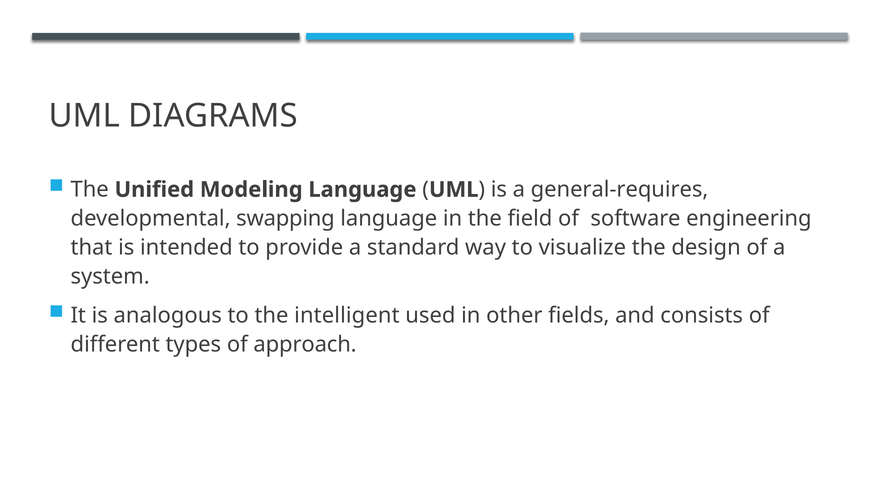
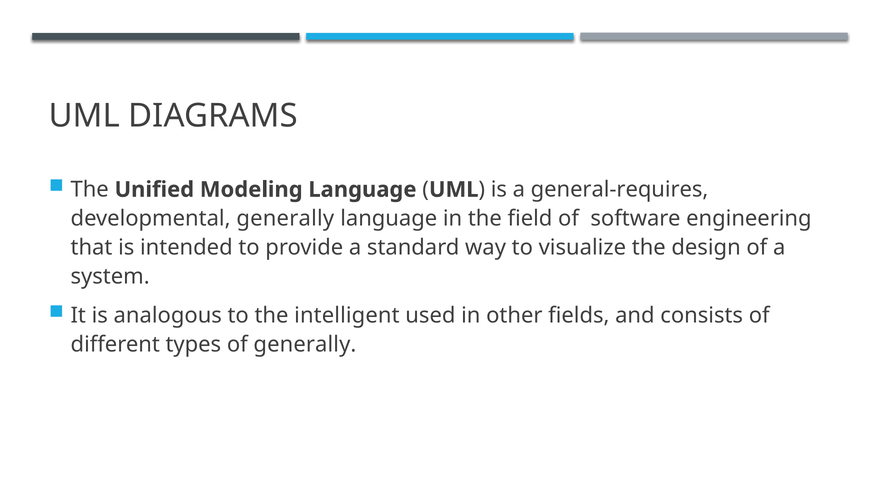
developmental swapping: swapping -> generally (285, 219)
of approach: approach -> generally (305, 345)
